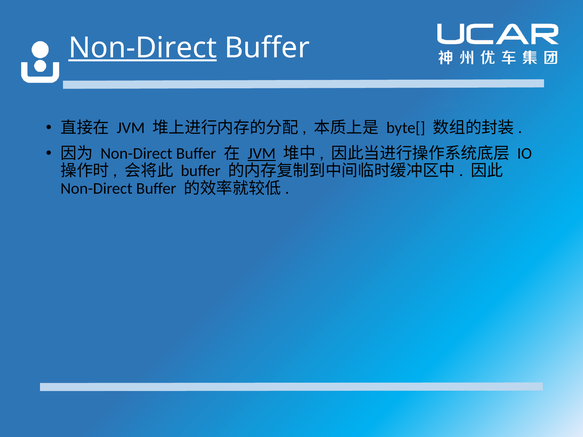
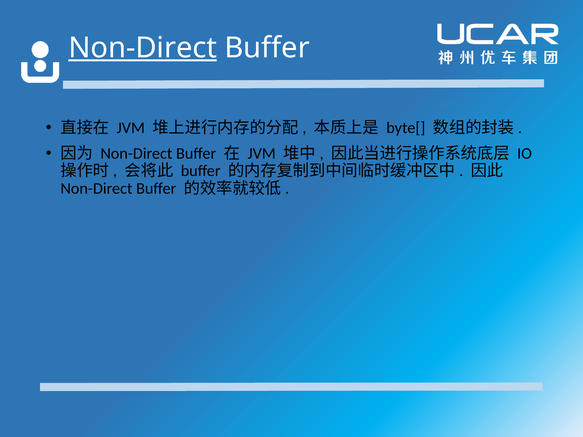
JVM underline: present -> none (262, 154)
